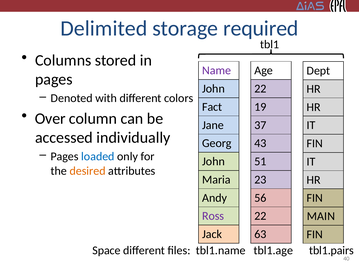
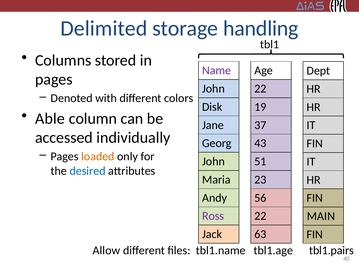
required: required -> handling (261, 28)
Fact: Fact -> Disk (212, 107)
Over: Over -> Able (50, 119)
loaded colour: blue -> orange (98, 157)
desired colour: orange -> blue (88, 171)
Space: Space -> Allow (106, 251)
